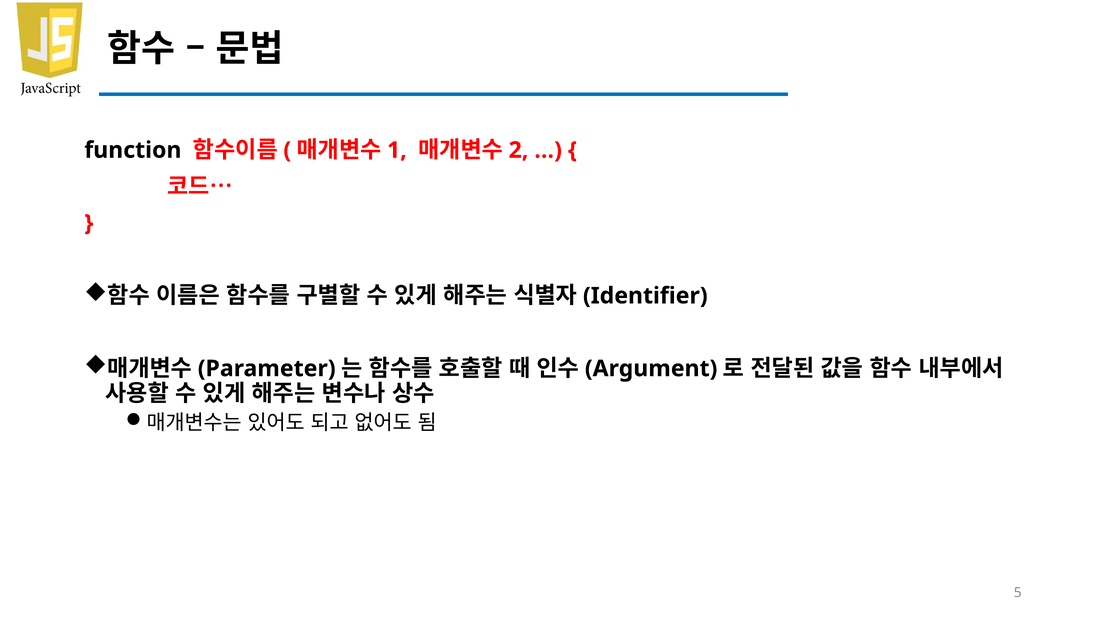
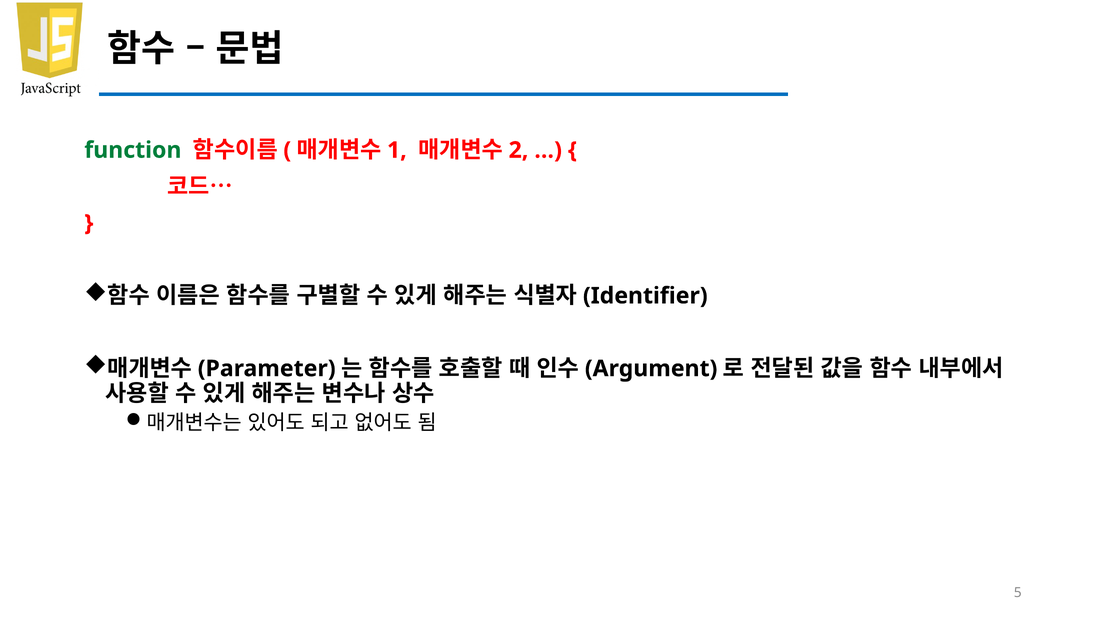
function colour: black -> green (133, 150)
